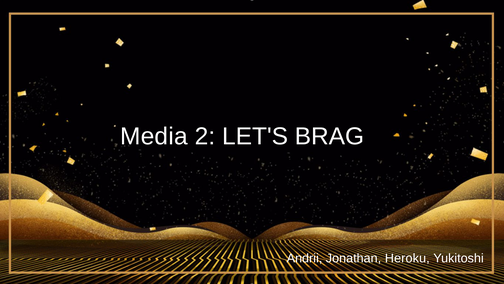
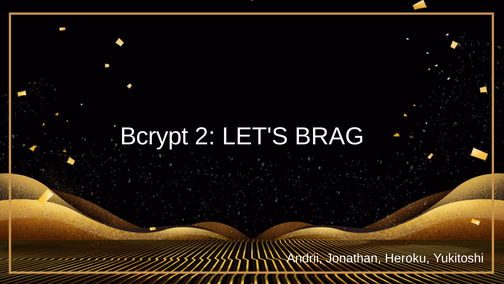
Media: Media -> Bcrypt (154, 136)
